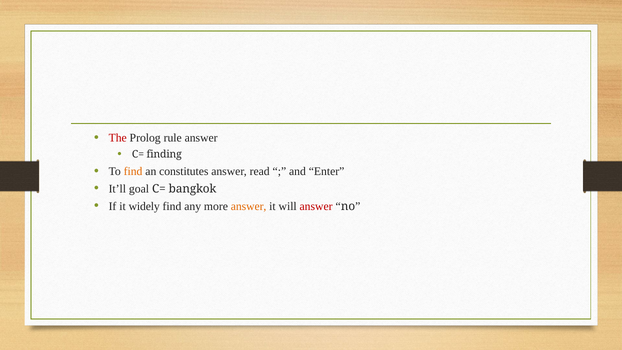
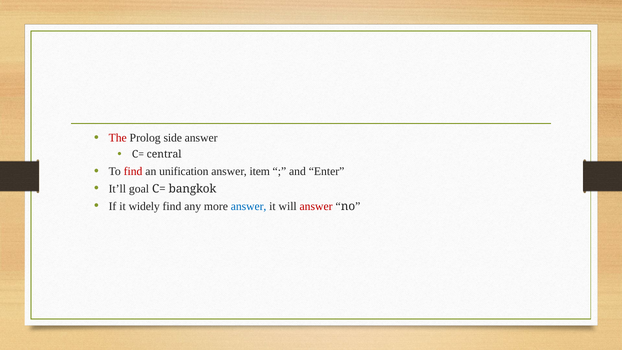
rule: rule -> side (173, 138)
finding: finding -> central (164, 154)
find colour: orange -> red (133, 171)
constitutes: constitutes -> unification (184, 171)
read: read -> item (260, 171)
answer colour: orange -> blue (249, 206)
